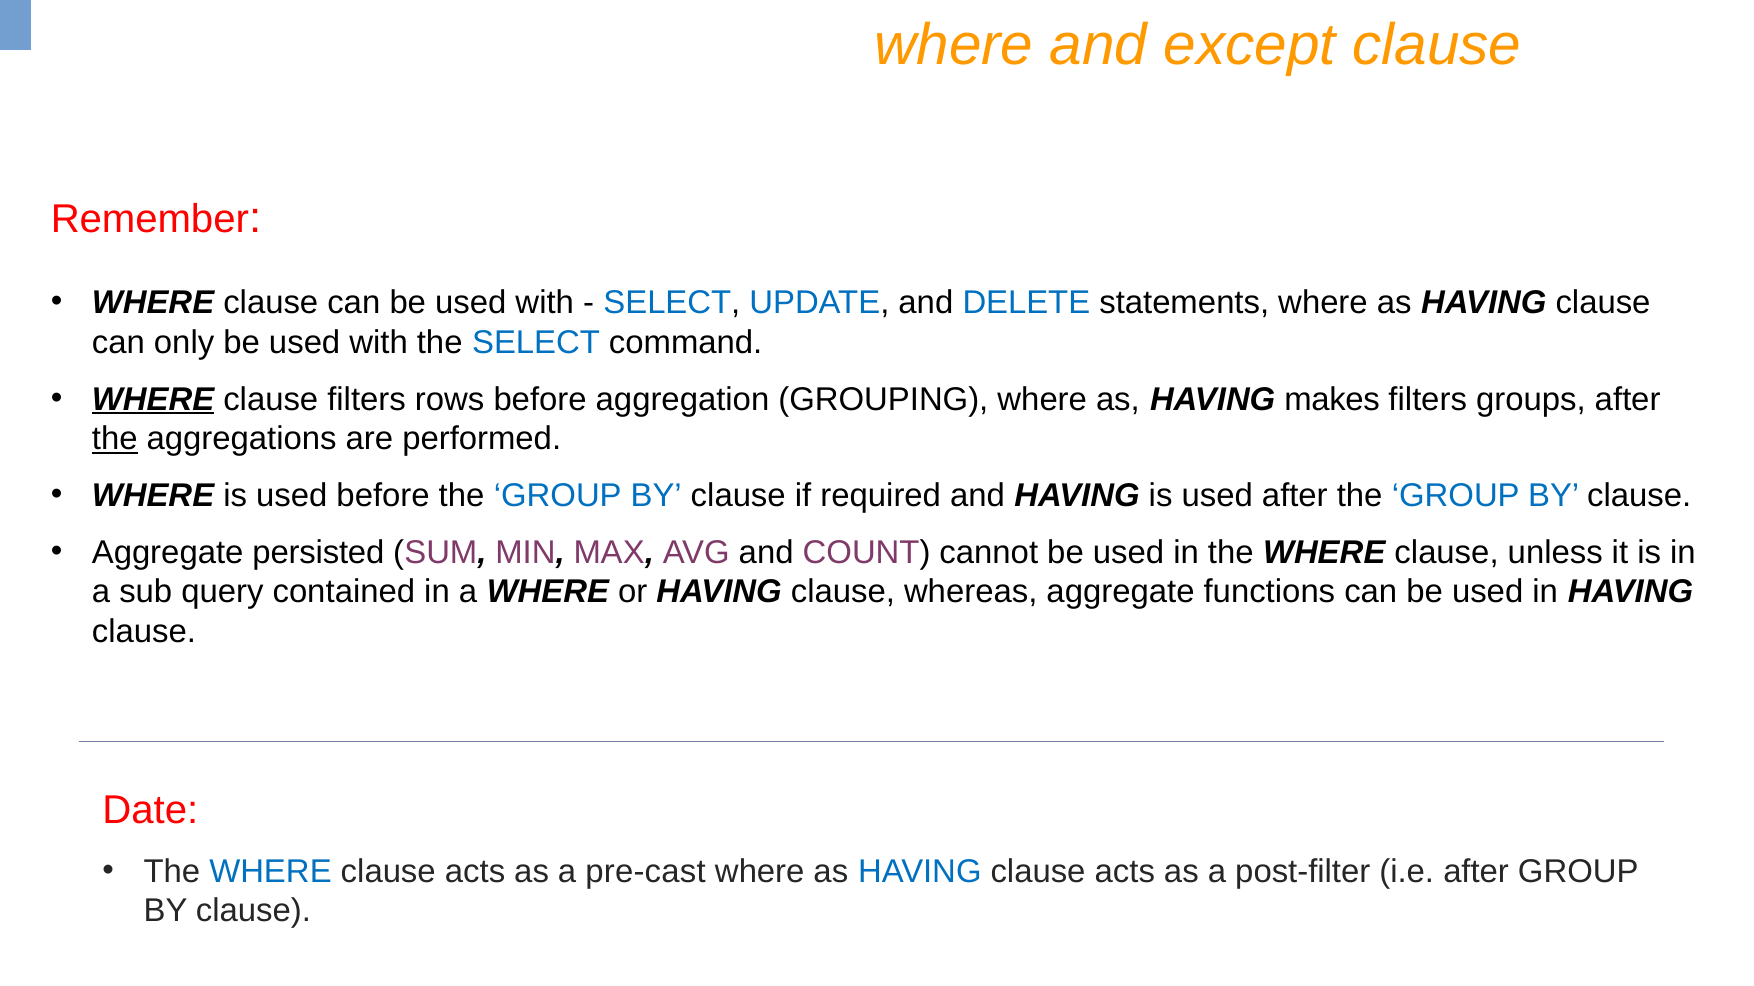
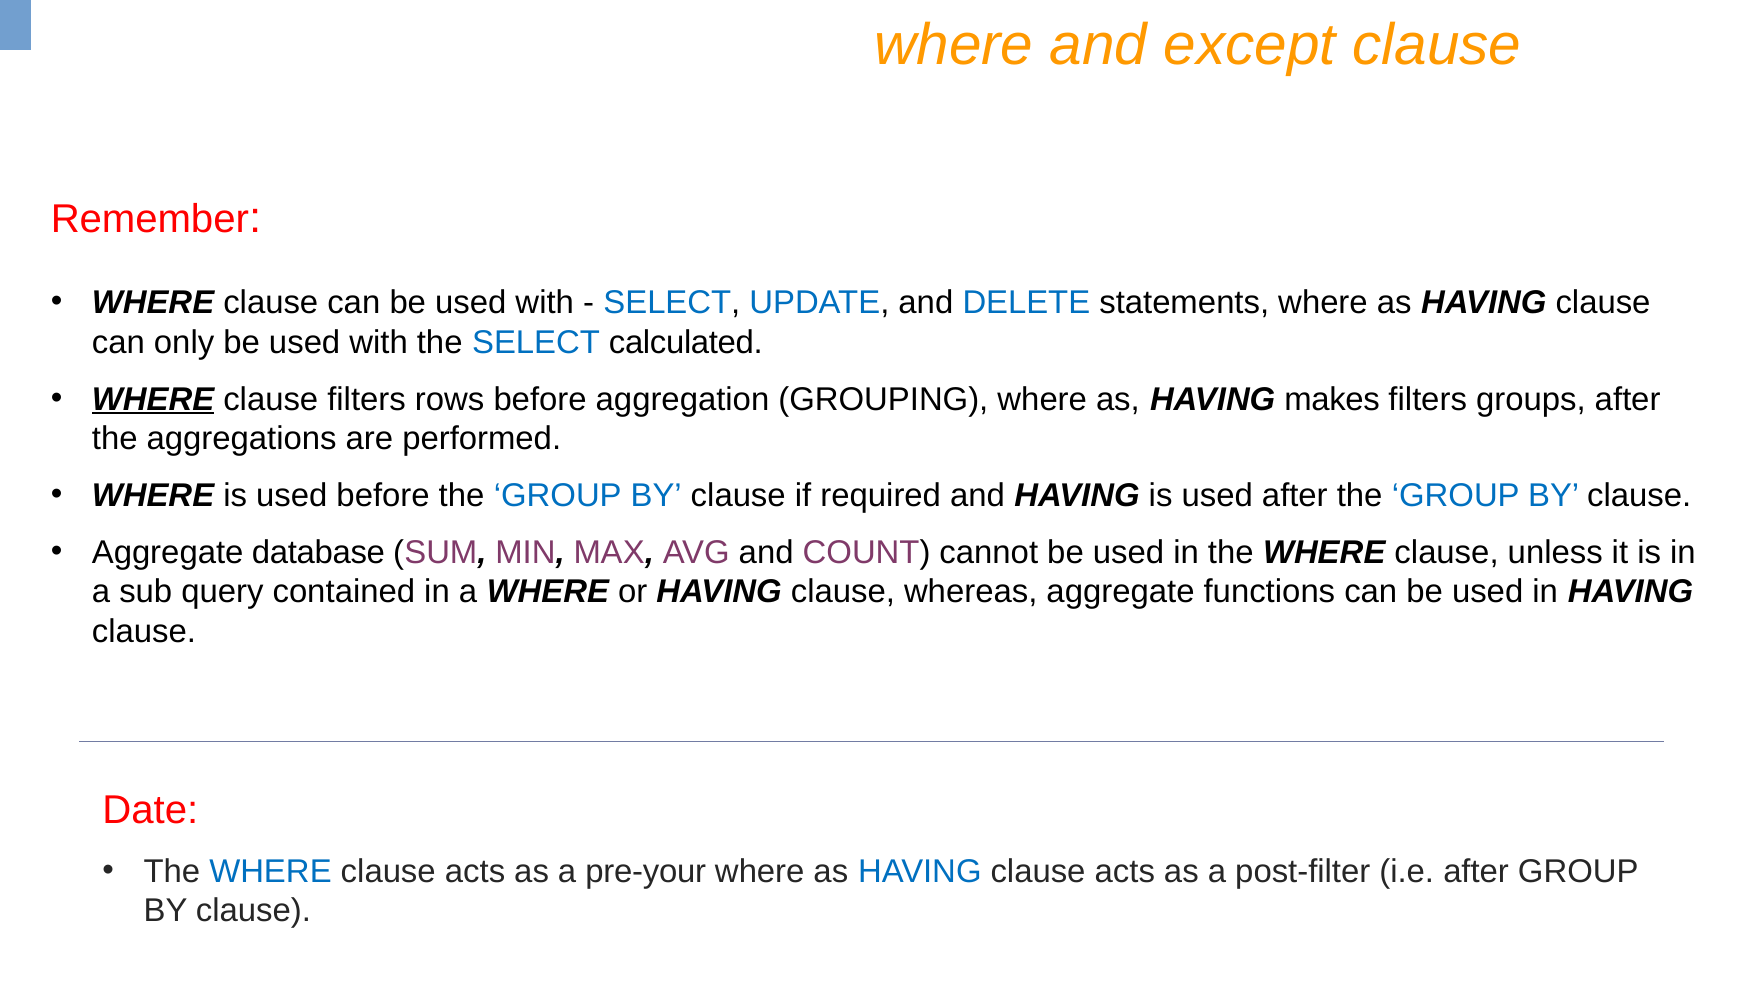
command: command -> calculated (686, 343)
the underline: present -> none (115, 439)
persisted: persisted -> database (318, 553)
pre-cast: pre-cast -> pre-your (646, 872)
